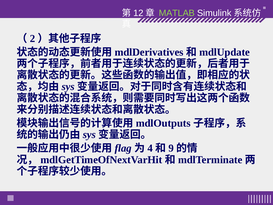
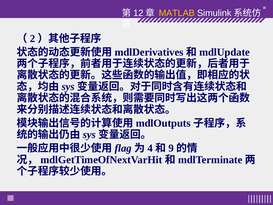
MATLAB colour: light green -> yellow (177, 13)
